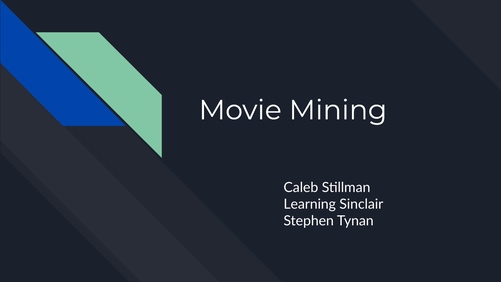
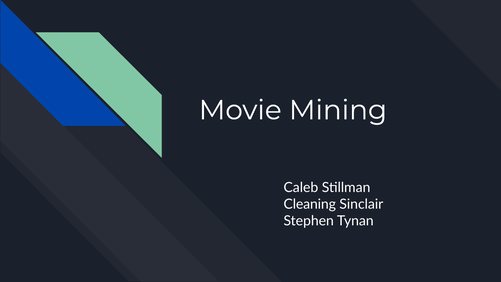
Learning: Learning -> Cleaning (310, 204)
